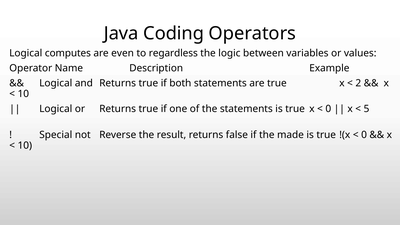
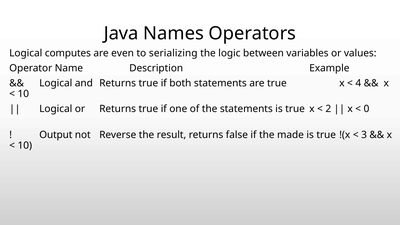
Coding: Coding -> Names (174, 34)
regardless: regardless -> serializing (173, 53)
2: 2 -> 4 (358, 83)
0: 0 -> 2 (328, 109)
5: 5 -> 0 (366, 109)
Special: Special -> Output (56, 135)
0: 0 -> 3 (364, 135)
